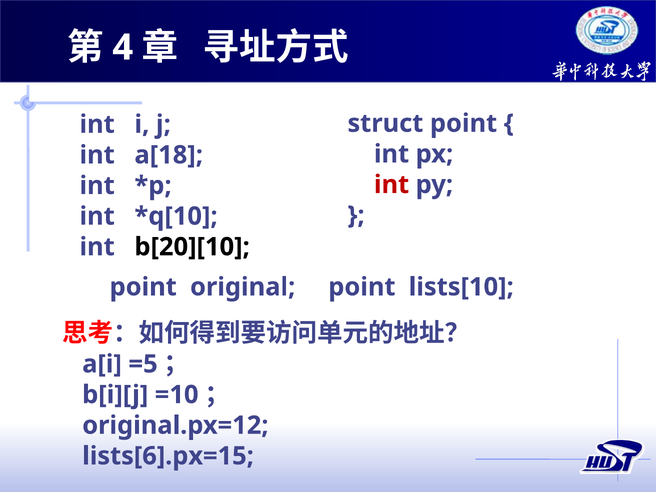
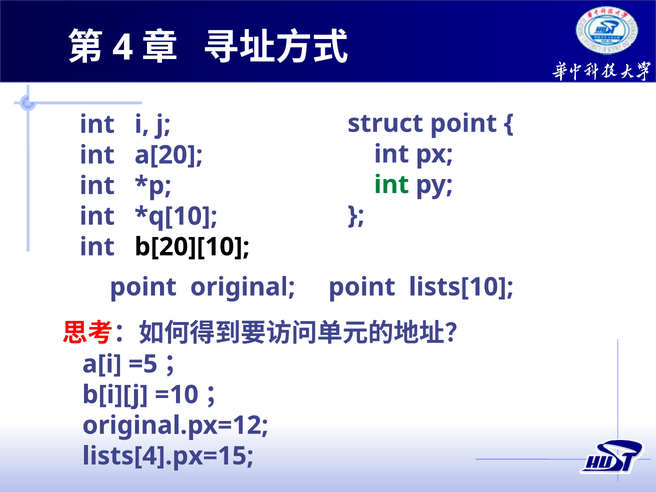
a[18: a[18 -> a[20 (169, 155)
int colour: red -> green (392, 185)
lists[6].px=15: lists[6].px=15 -> lists[4].px=15 (168, 456)
